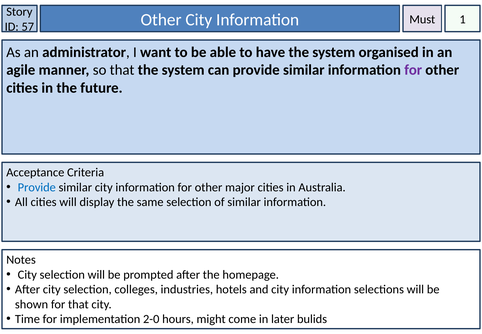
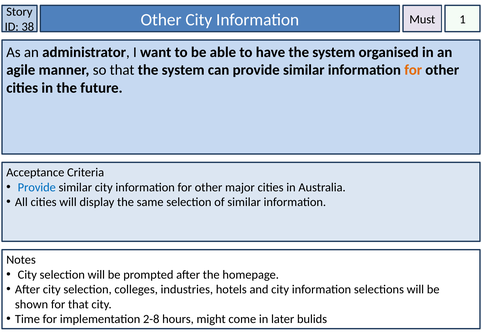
57: 57 -> 38 (28, 27)
for colour: purple -> orange (413, 70)
2-0: 2-0 -> 2-8 (151, 319)
